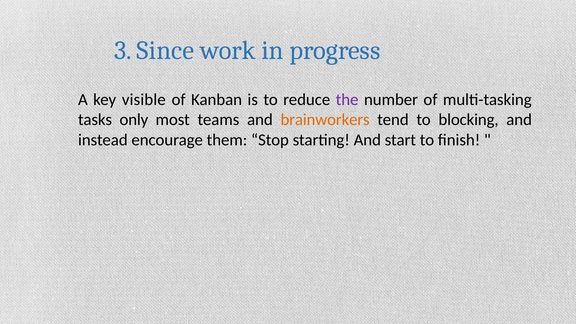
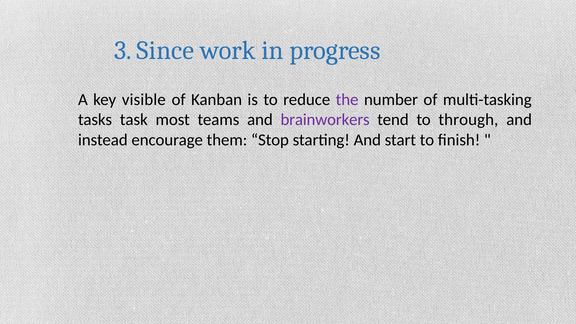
only: only -> task (134, 120)
brainworkers colour: orange -> purple (325, 120)
blocking: blocking -> through (468, 120)
